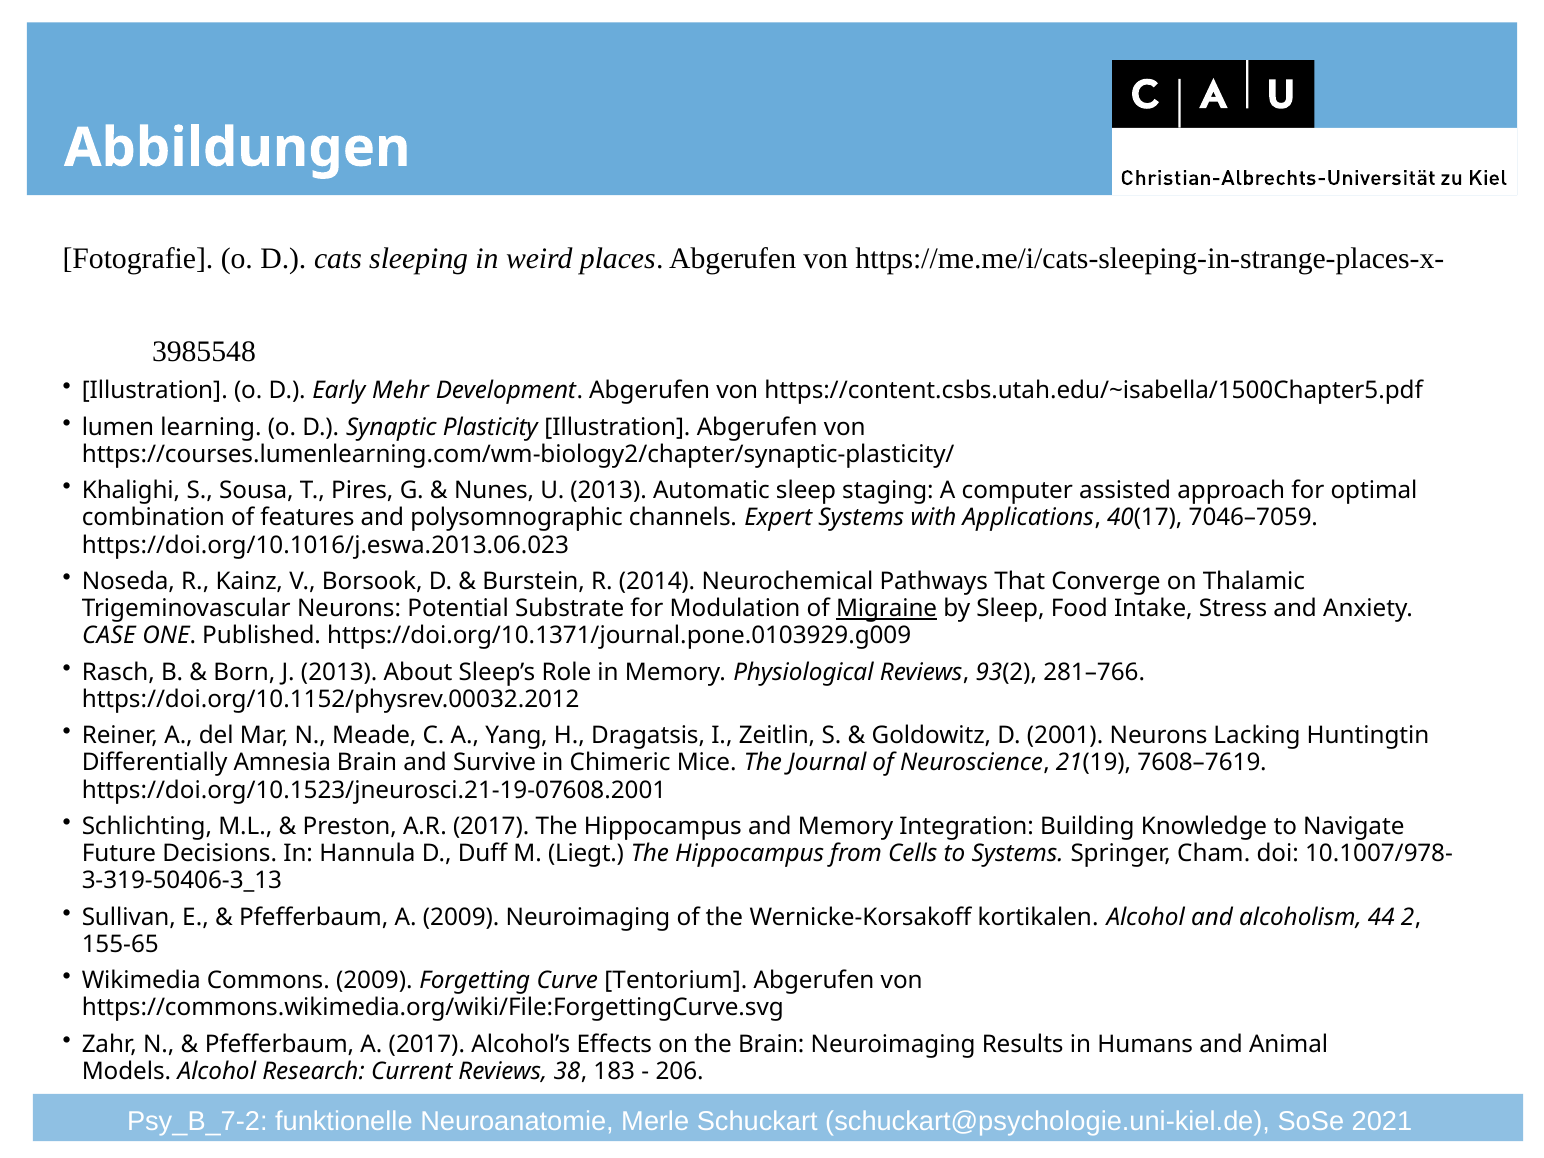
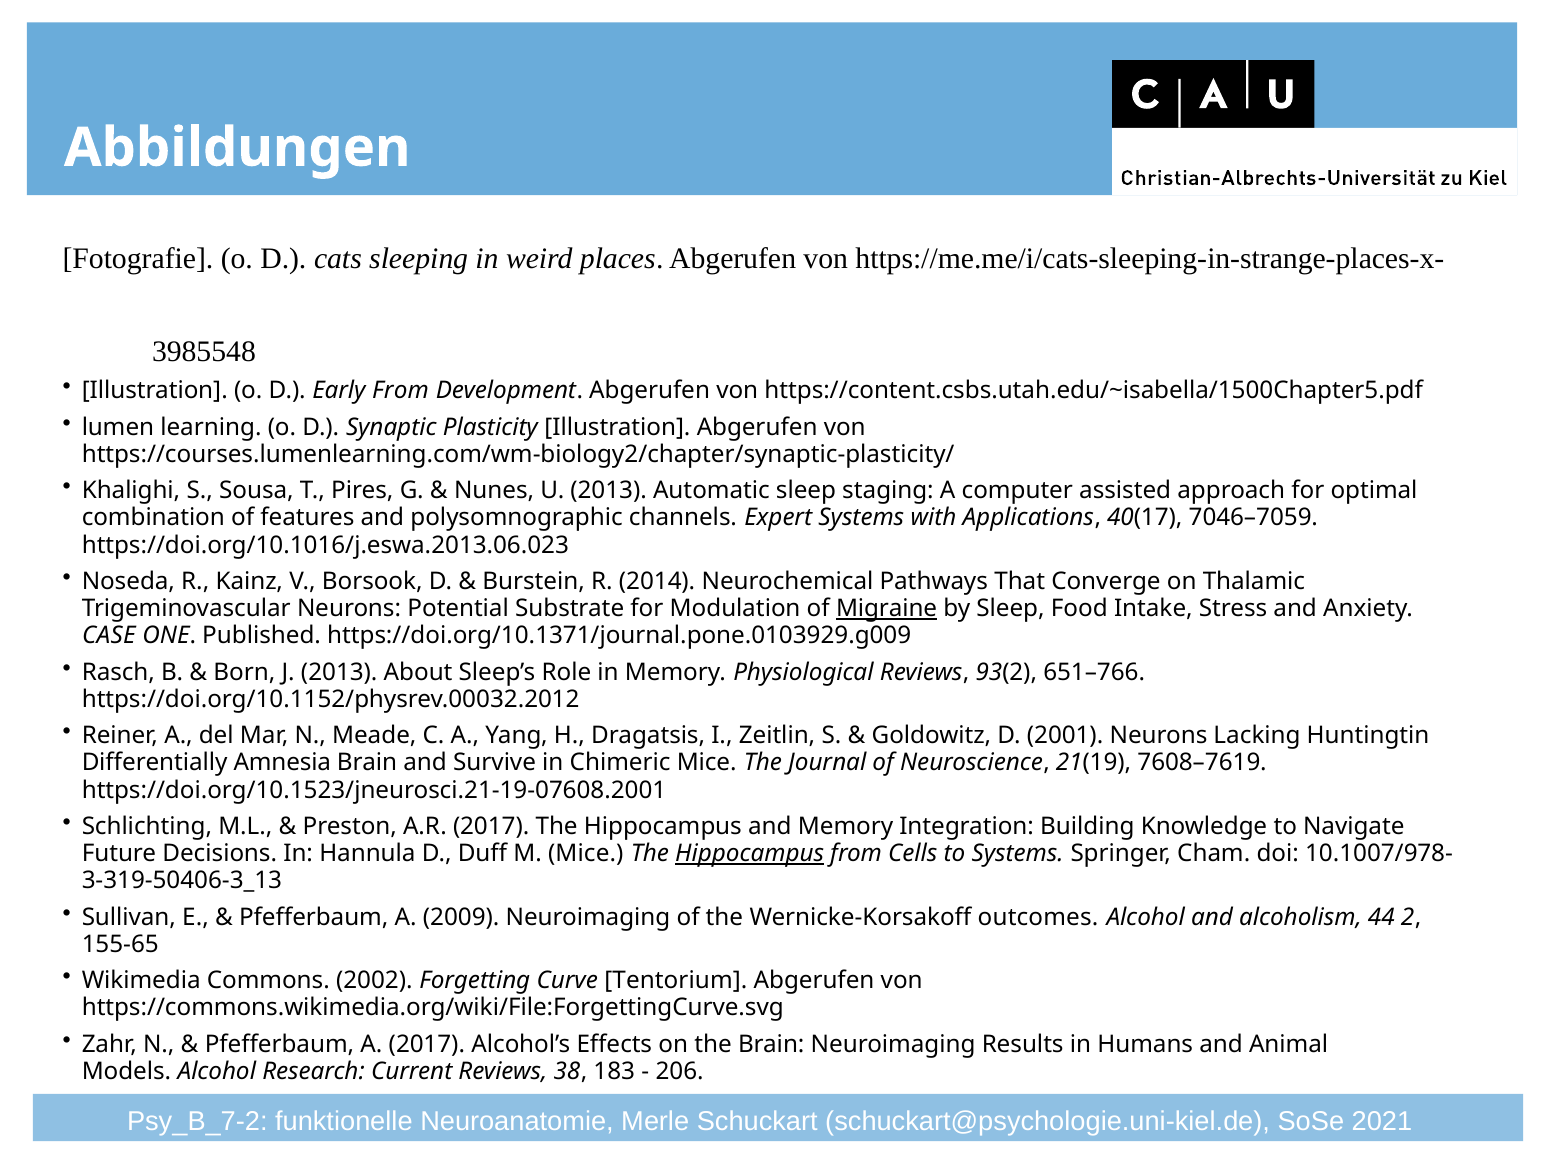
Early Mehr: Mehr -> From (401, 391)
281–766: 281–766 -> 651–766 (1094, 672)
M Liegt: Liegt -> Mice (586, 854)
Hippocampus underline: none -> present (750, 854)
kortikalen: kortikalen -> outcomes (1038, 917)
Commons 2009: 2009 -> 2002 (374, 981)
